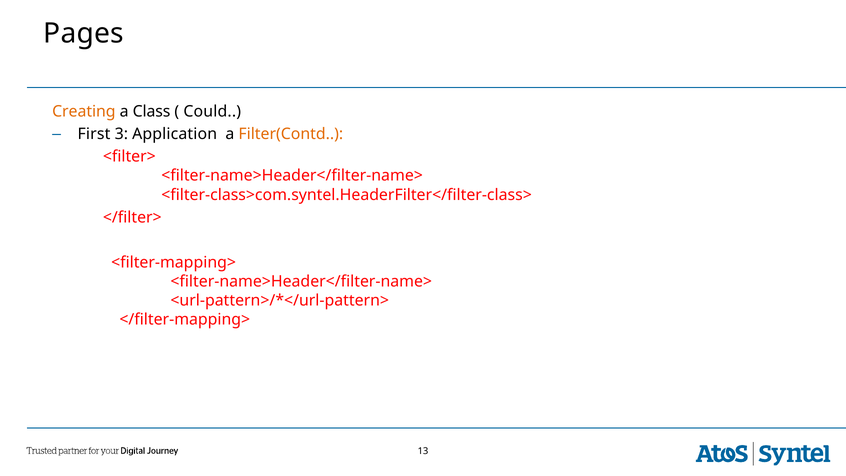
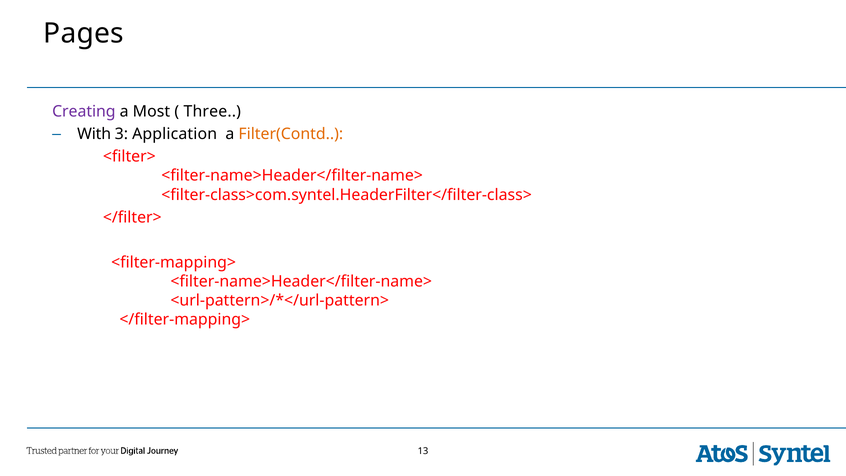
Creating colour: orange -> purple (84, 112)
Class: Class -> Most (151, 112)
Could: Could -> Three (212, 112)
First: First -> With (94, 134)
